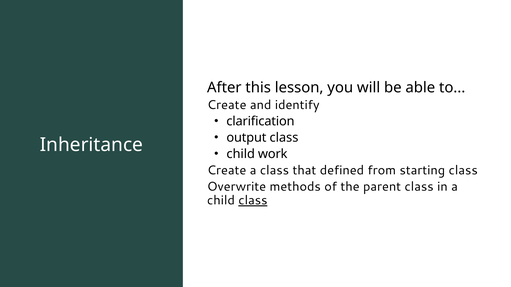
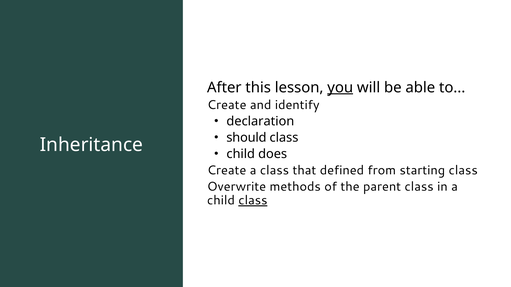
you underline: none -> present (340, 88)
clarification: clarification -> declaration (260, 121)
output: output -> should (246, 138)
work: work -> does (273, 154)
